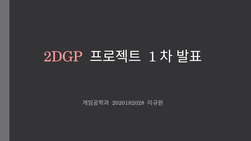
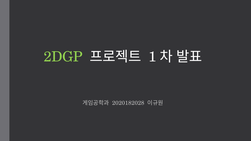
2DGP colour: pink -> light green (63, 57)
